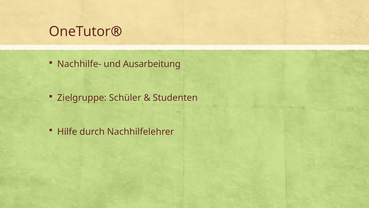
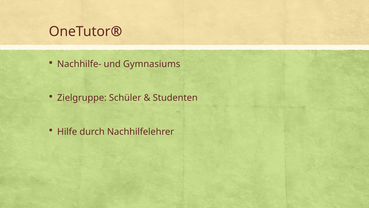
Ausarbeitung: Ausarbeitung -> Gymnasiums (152, 64)
